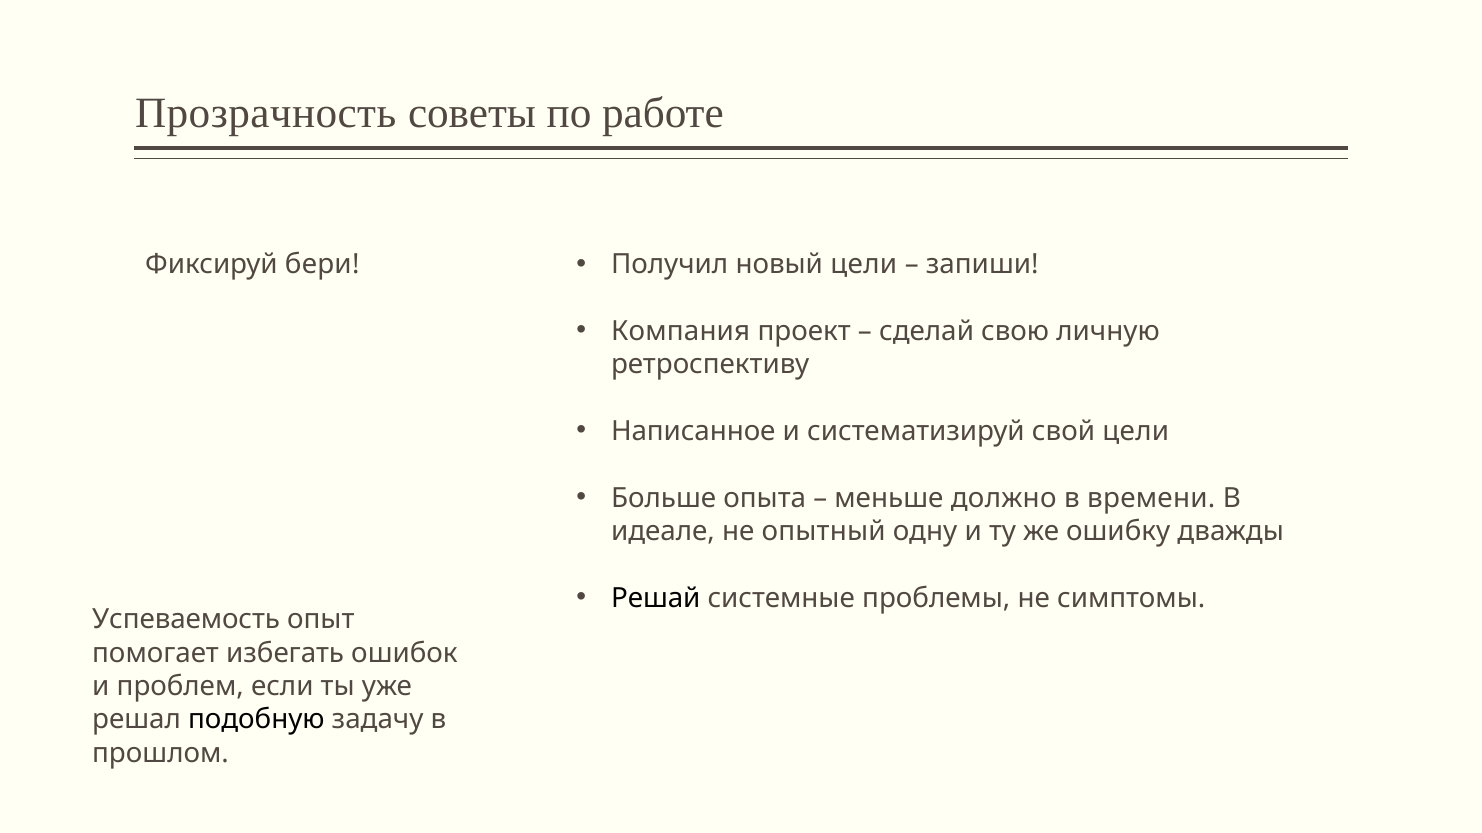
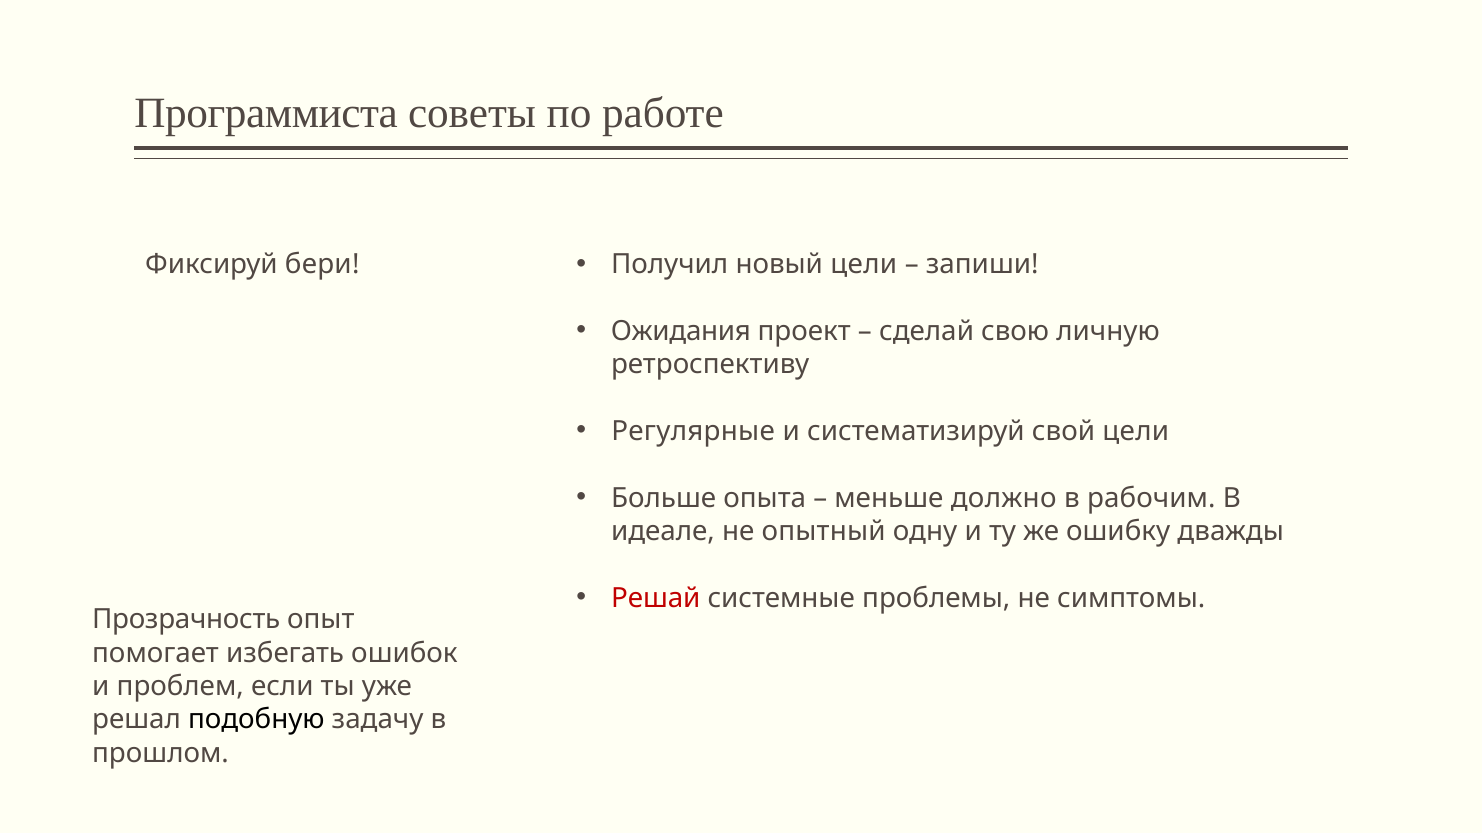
Прозрачность: Прозрачность -> Программиста (266, 113)
Компания: Компания -> Ожидания (681, 332)
Написанное: Написанное -> Регулярные (693, 432)
времени: времени -> рабочим (1151, 498)
Решай colour: black -> red (656, 598)
Успеваемость: Успеваемость -> Прозрачность (186, 620)
